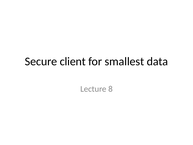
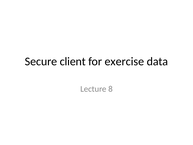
smallest: smallest -> exercise (124, 61)
